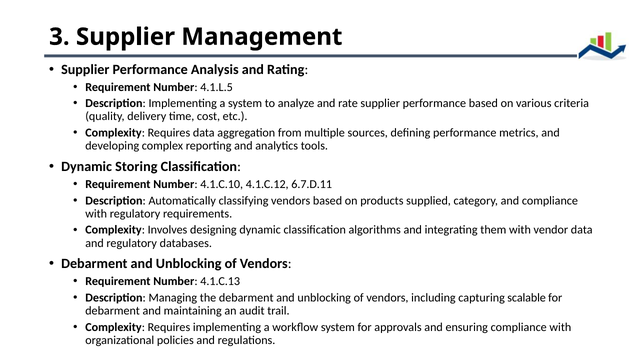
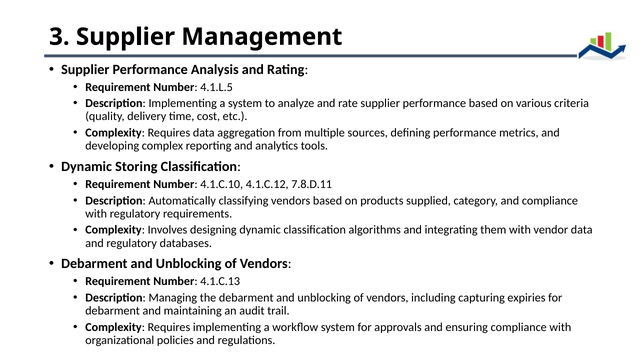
6.7.D.11: 6.7.D.11 -> 7.8.D.11 (312, 184)
scalable: scalable -> expiries (527, 298)
